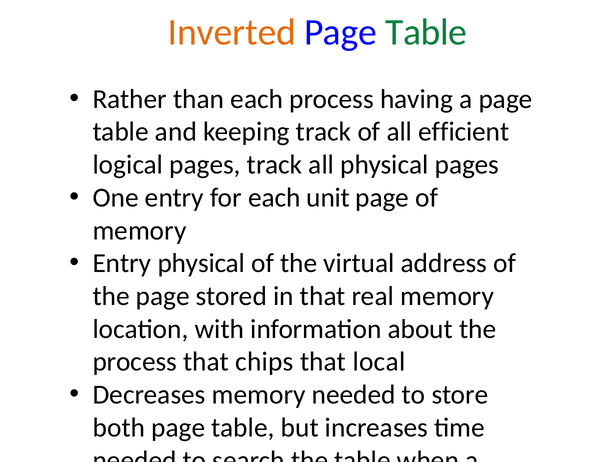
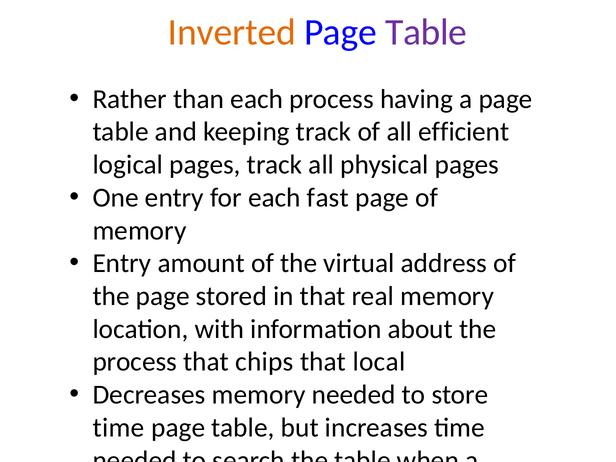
Table colour: green -> purple (426, 32)
unit: unit -> fast (328, 198)
Entry physical: physical -> amount (201, 263)
both: both -> time (119, 428)
